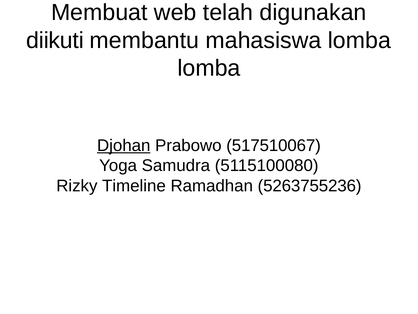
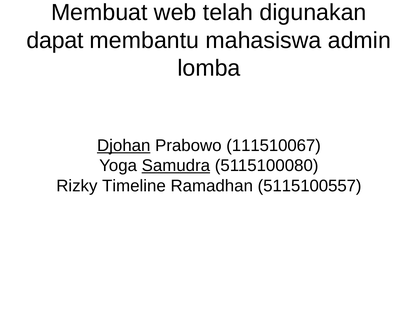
diikuti: diikuti -> dapat (55, 40)
mahasiswa lomba: lomba -> admin (359, 40)
517510067: 517510067 -> 111510067 (274, 145)
Samudra underline: none -> present (176, 165)
5263755236: 5263755236 -> 5115100557 (310, 186)
